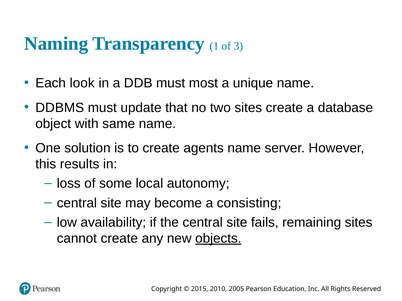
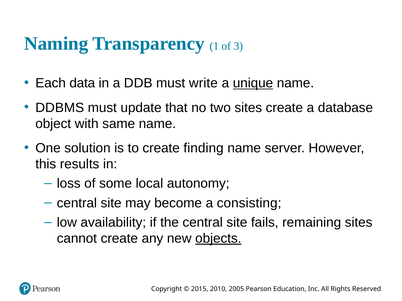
look: look -> data (82, 83)
most: most -> write (203, 83)
unique underline: none -> present (253, 83)
agents: agents -> finding (204, 148)
